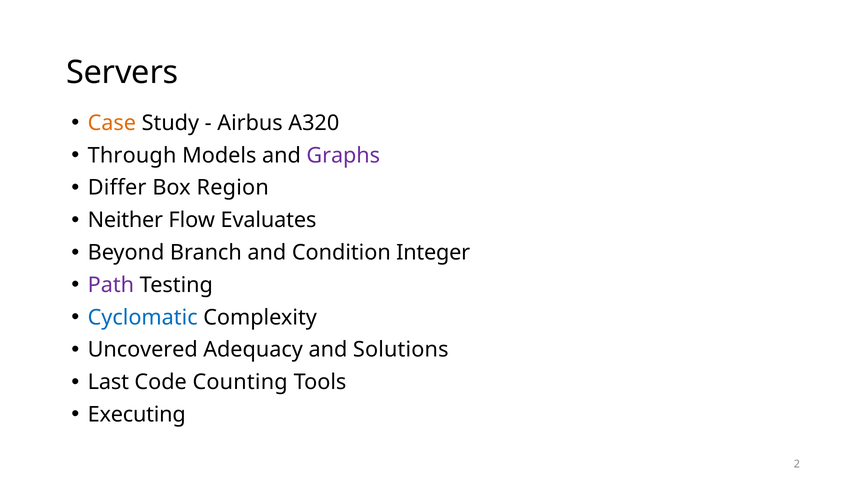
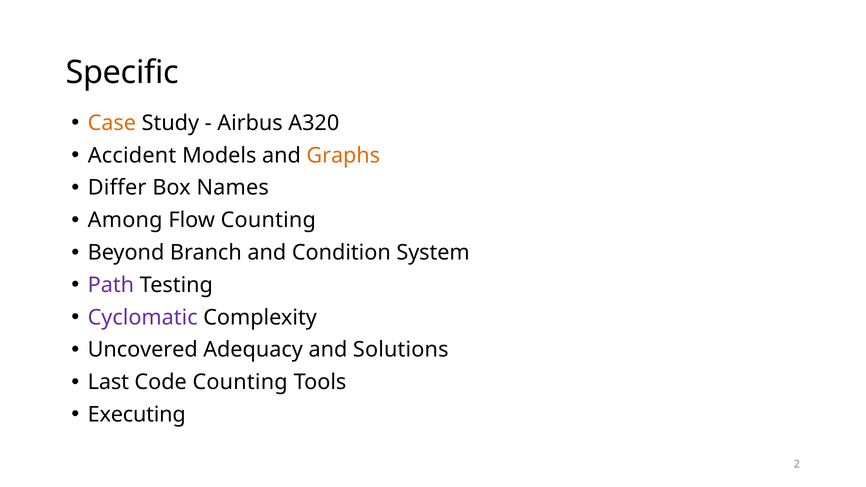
Servers: Servers -> Specific (122, 73)
Through: Through -> Accident (132, 155)
Graphs colour: purple -> orange (343, 155)
Region: Region -> Names (233, 188)
Neither: Neither -> Among (125, 220)
Flow Evaluates: Evaluates -> Counting (268, 220)
Integer: Integer -> System (433, 253)
Cyclomatic colour: blue -> purple (143, 317)
